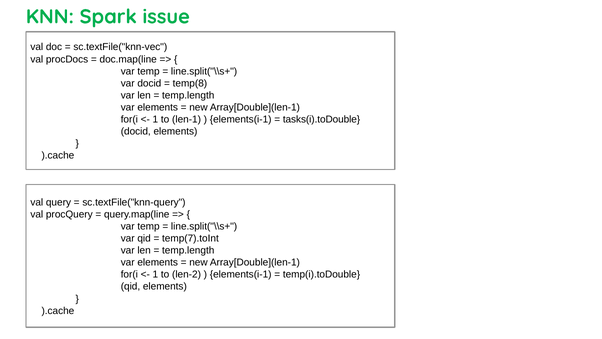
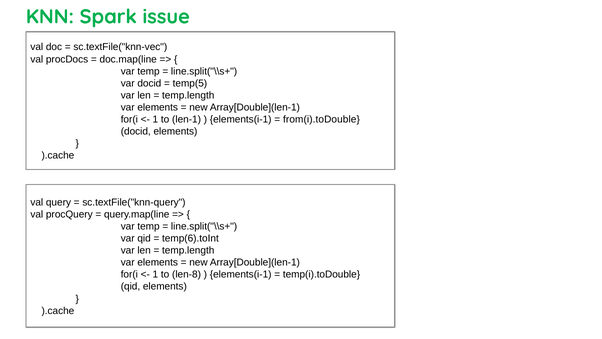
temp(8: temp(8 -> temp(5 (190, 83)
tasks(i).toDouble: tasks(i).toDouble -> from(i).toDouble (321, 119)
temp(7).toInt: temp(7).toInt -> temp(6).toInt (190, 238)
len-2: len-2 -> len-8 (187, 274)
